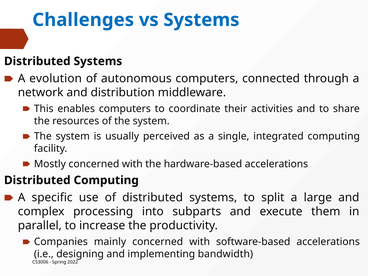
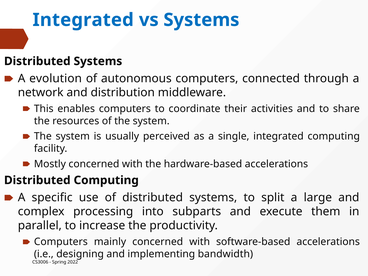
Challenges: Challenges -> Integrated (83, 20)
Companies: Companies -> Computers (61, 242)
